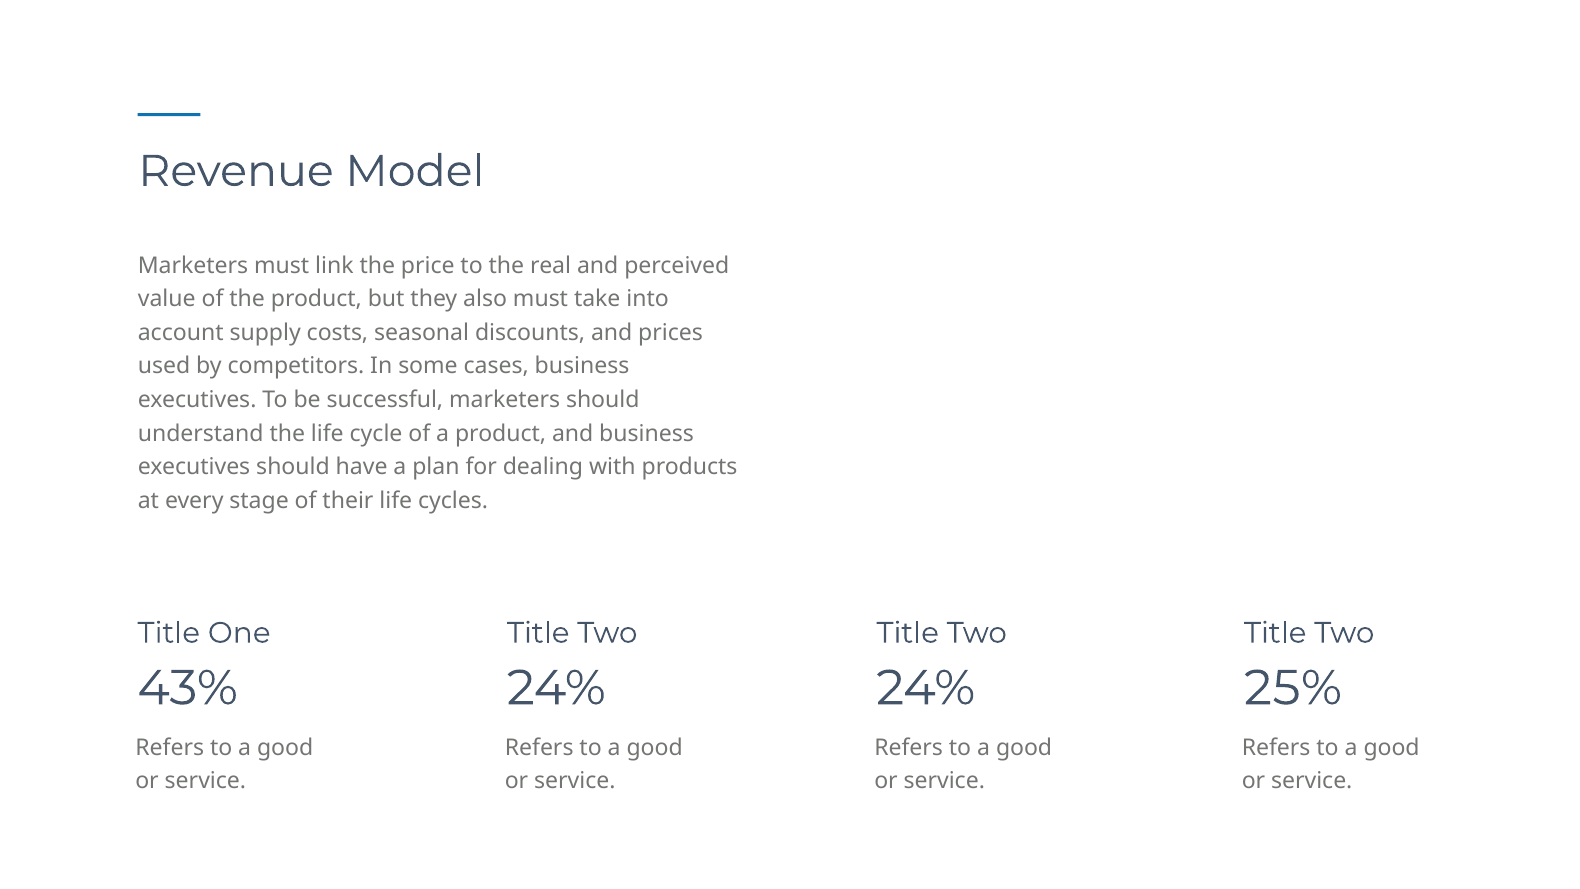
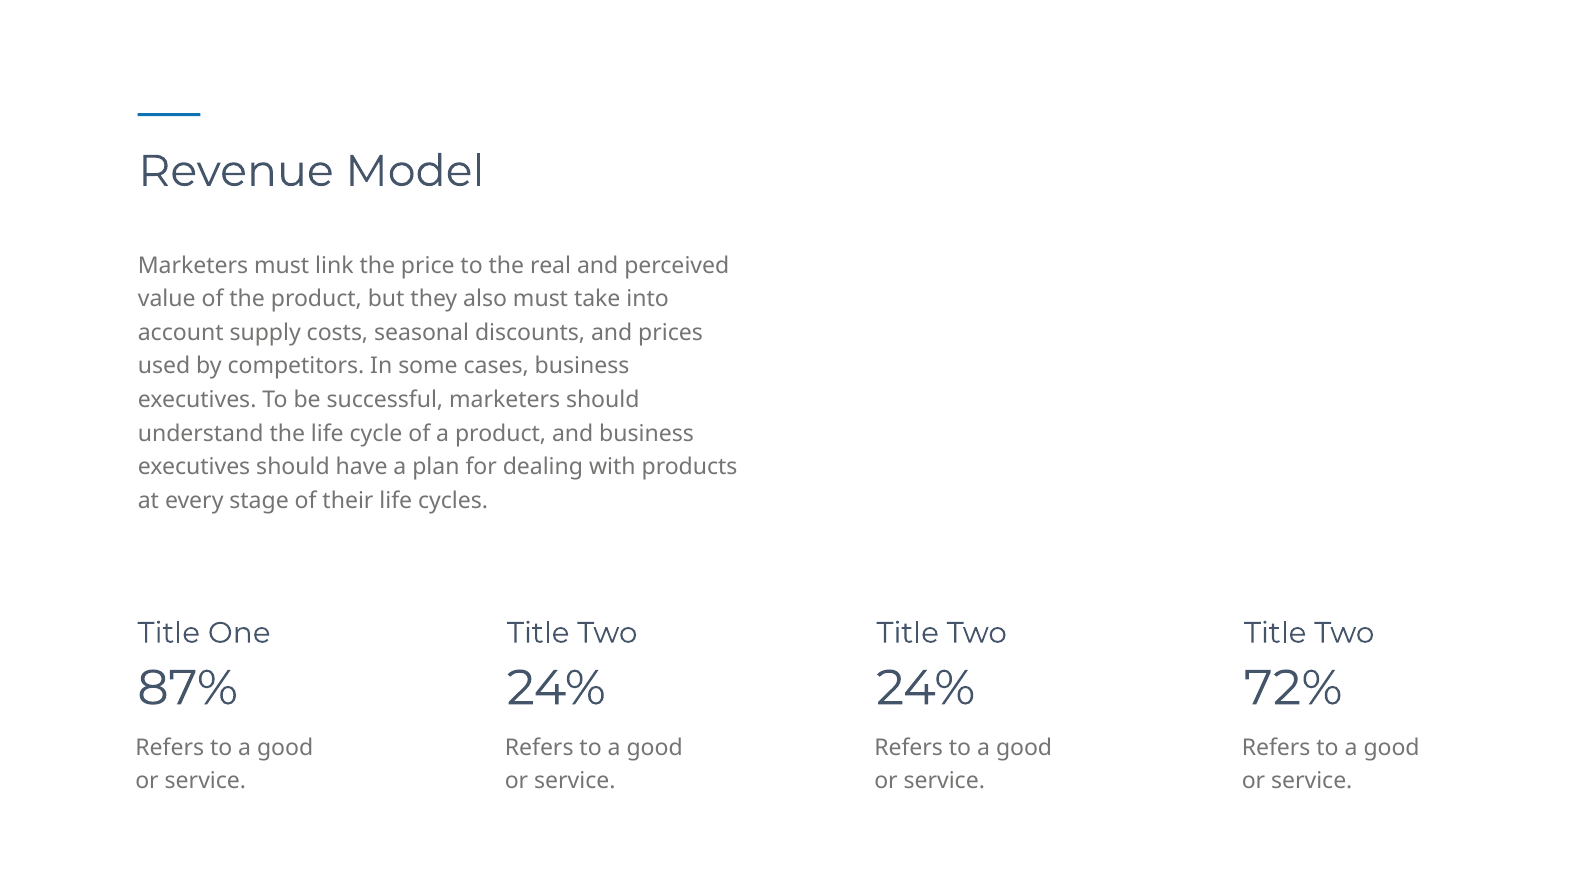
43%: 43% -> 87% (188, 688)
25%: 25% -> 72% (1293, 688)
